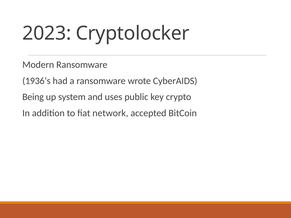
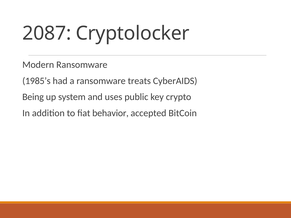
2023: 2023 -> 2087 (47, 33)
1936’s: 1936’s -> 1985’s (36, 81)
wrote: wrote -> treats (139, 81)
network: network -> behavior (110, 113)
